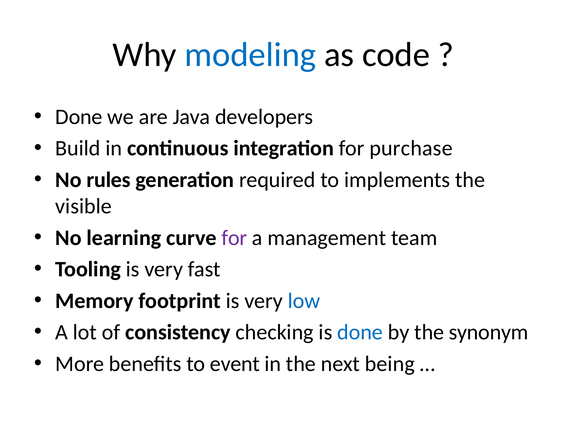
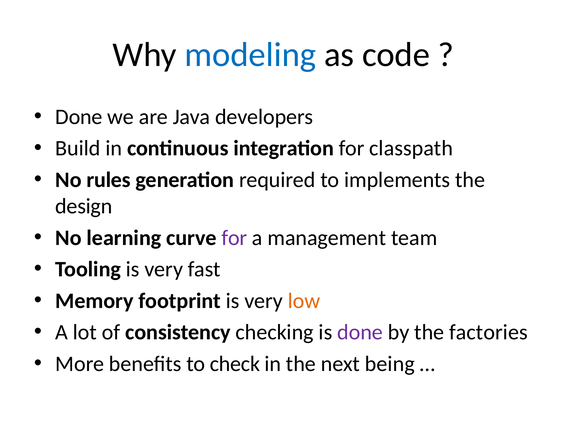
purchase: purchase -> classpath (411, 148)
visible: visible -> design (84, 206)
low colour: blue -> orange (304, 301)
done colour: blue -> purple (360, 332)
synonym: synonym -> factories (488, 332)
event: event -> check (235, 364)
